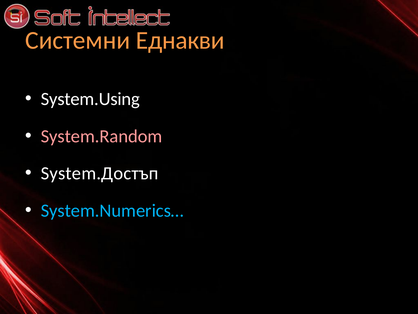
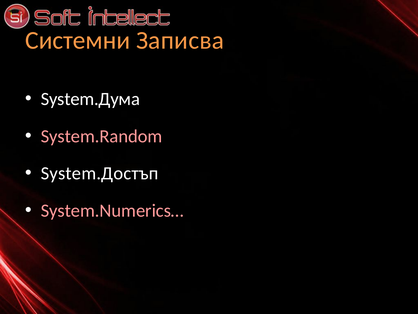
Еднакви: Еднакви -> Записва (180, 40)
System.Using: System.Using -> System.Дума (90, 99)
System.Numerics… colour: light blue -> pink (112, 210)
